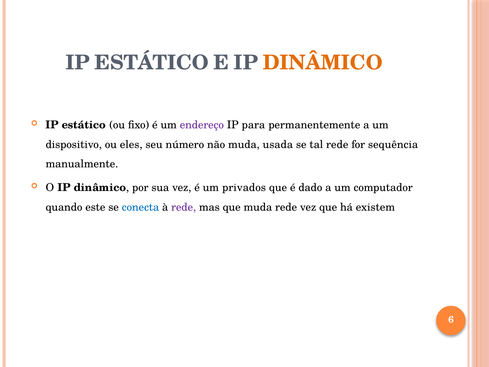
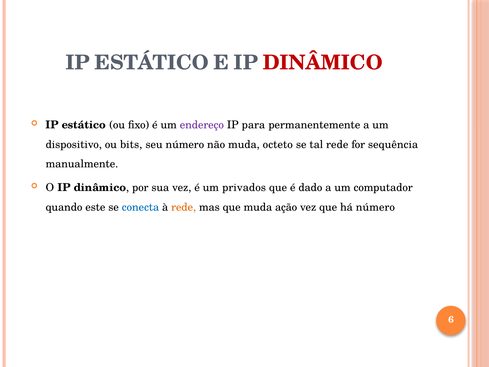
DINÂMICO colour: orange -> red (323, 63)
eles: eles -> bits (131, 144)
usada: usada -> octeto (278, 144)
rede colour: purple -> orange (184, 207)
muda rede: rede -> ação (286, 207)
há existem: existem -> número (375, 207)
